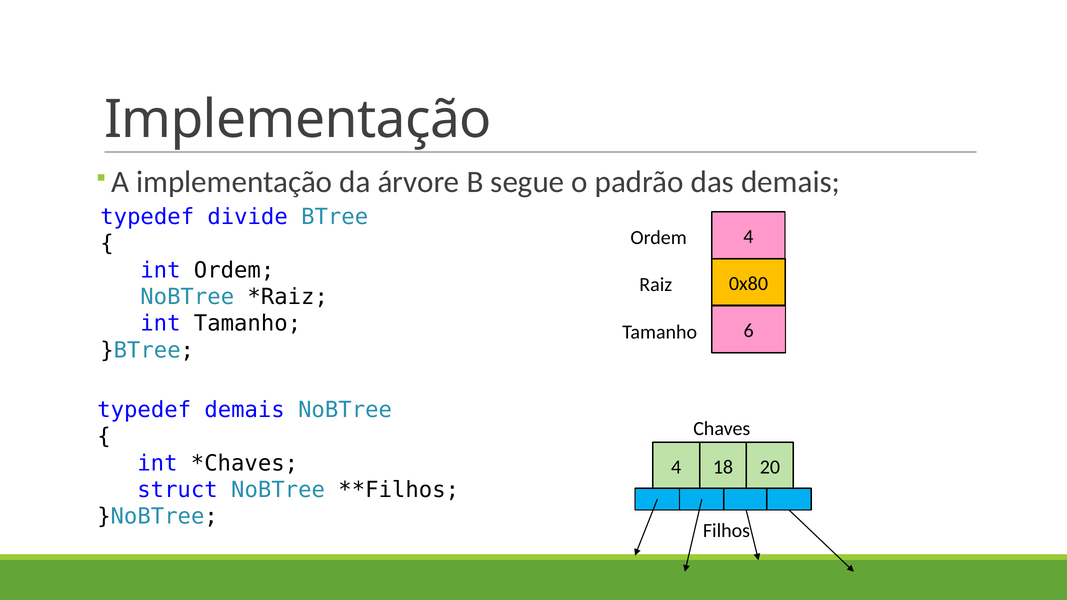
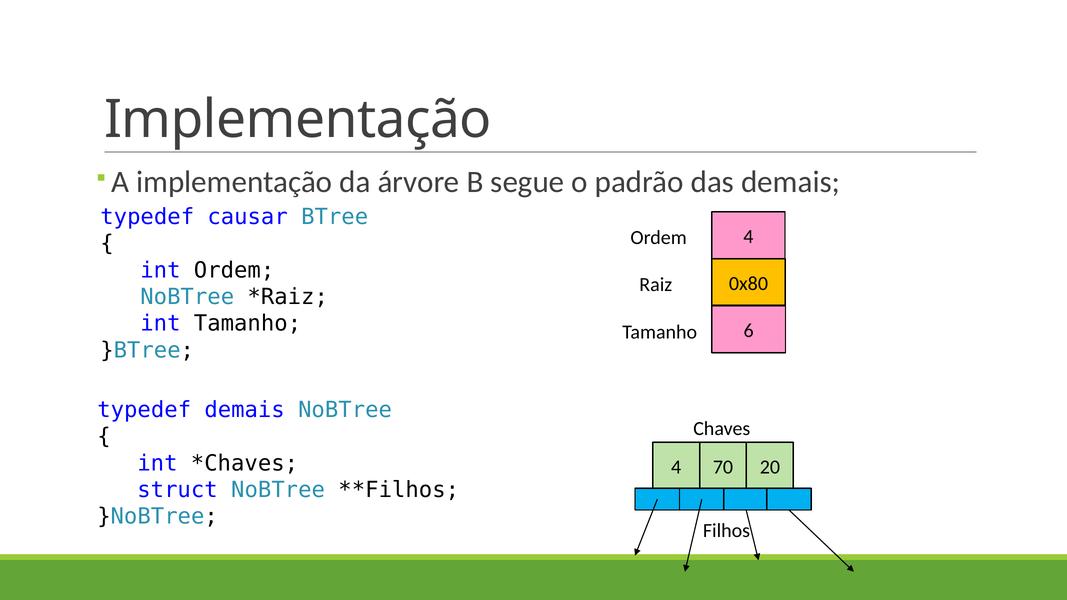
divide: divide -> causar (248, 217)
18: 18 -> 70 (723, 467)
